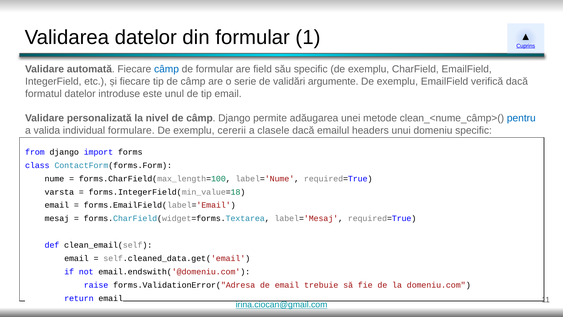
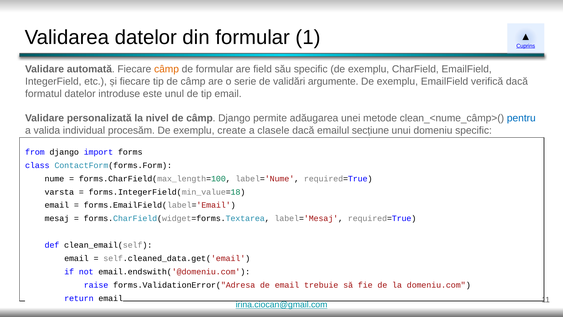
câmp colour: blue -> orange (167, 69)
formulare: formulare -> procesăm (131, 130)
cererii: cererii -> create (232, 130)
headers: headers -> secțiune (370, 130)
